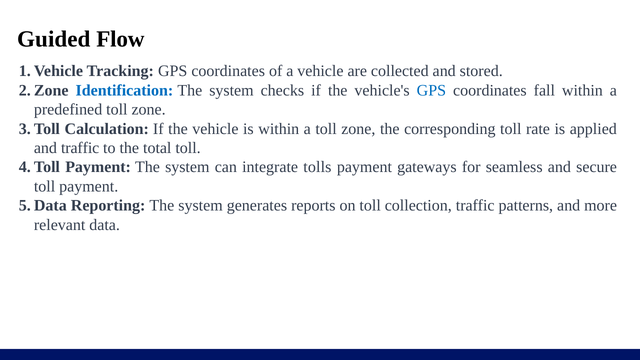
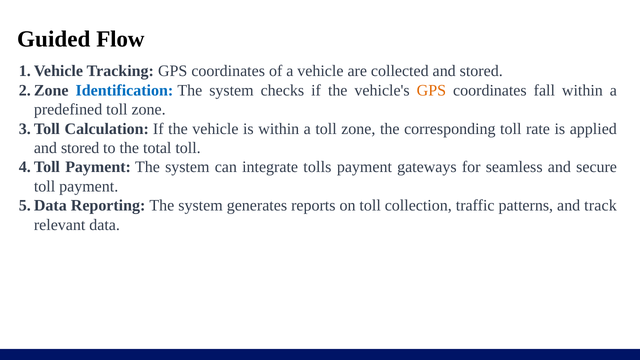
GPS colour: blue -> orange (431, 90)
traffic: traffic -> stored (80, 148)
more: more -> track (601, 206)
